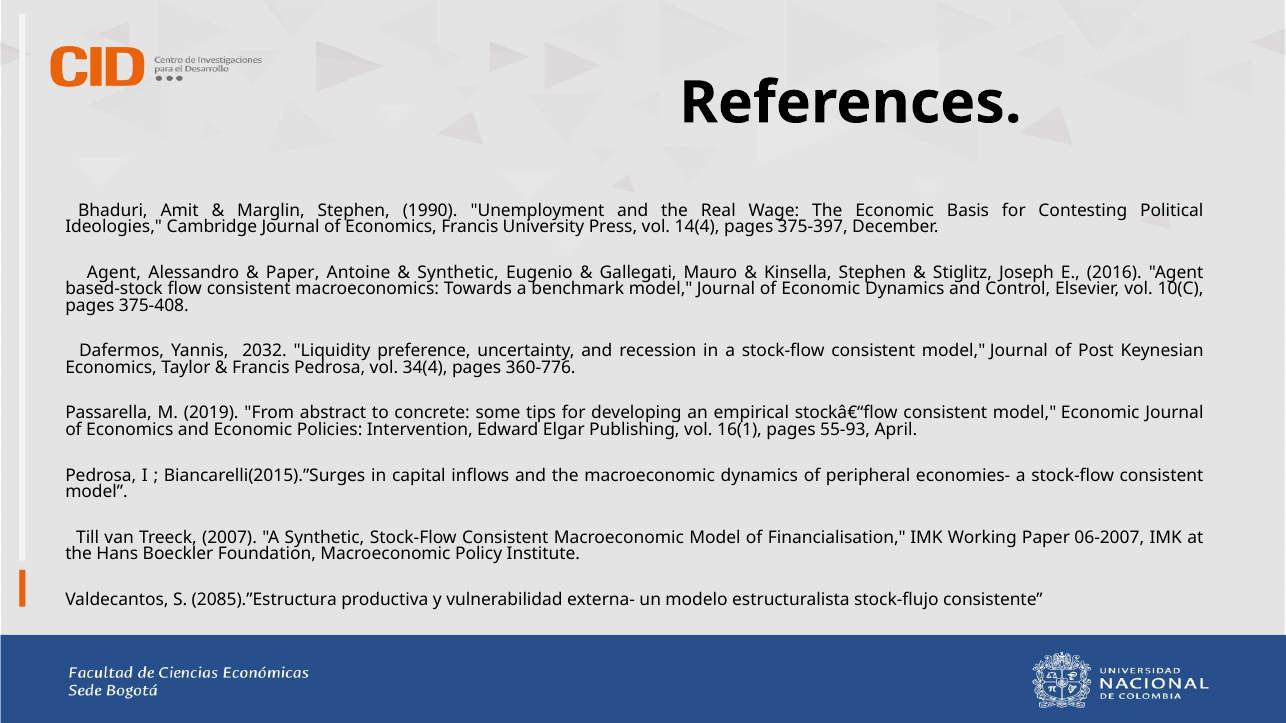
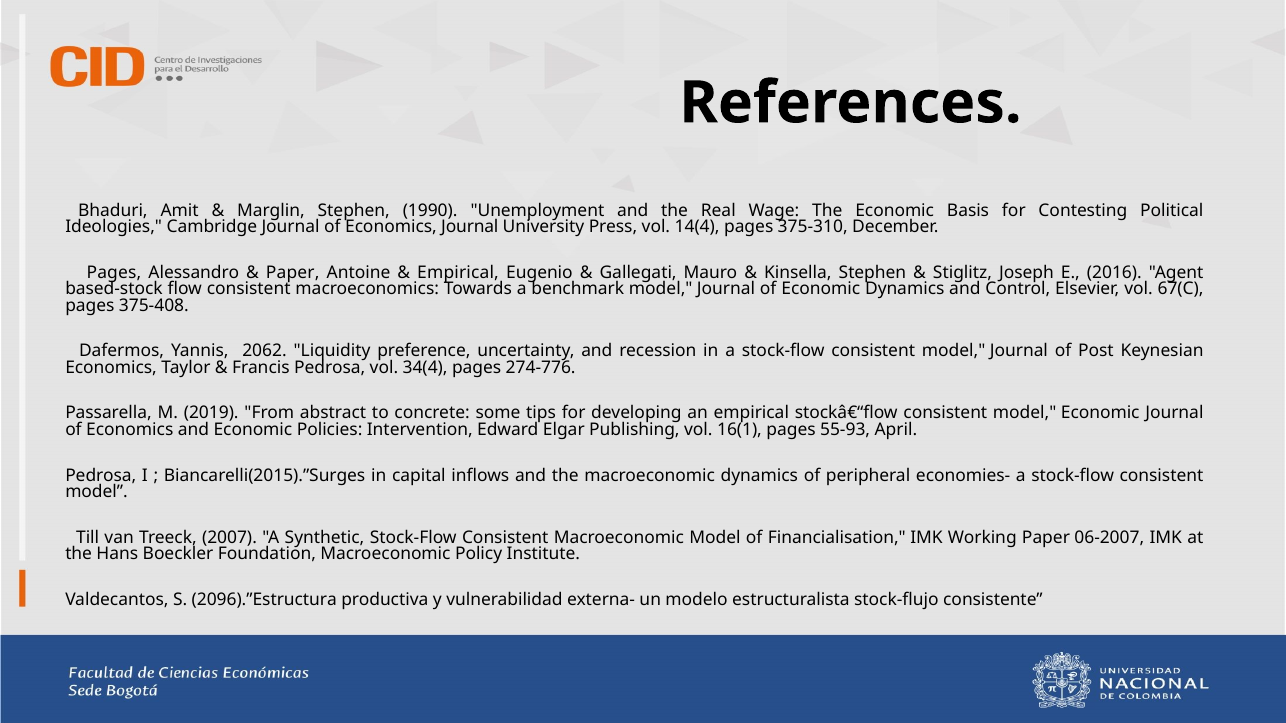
Economics Francis: Francis -> Journal (470, 227)
375-397: 375-397 -> 375-310 (813, 227)
Agent: Agent -> Pages (114, 273)
Synthetic: Synthetic -> Empirical (458, 273)
10(C: 10(C -> 67(C (1181, 289)
2032: 2032 -> 2062 (265, 351)
360-776: 360-776 -> 274-776 (541, 368)
2085).”Estructura: 2085).”Estructura -> 2096).”Estructura (264, 600)
